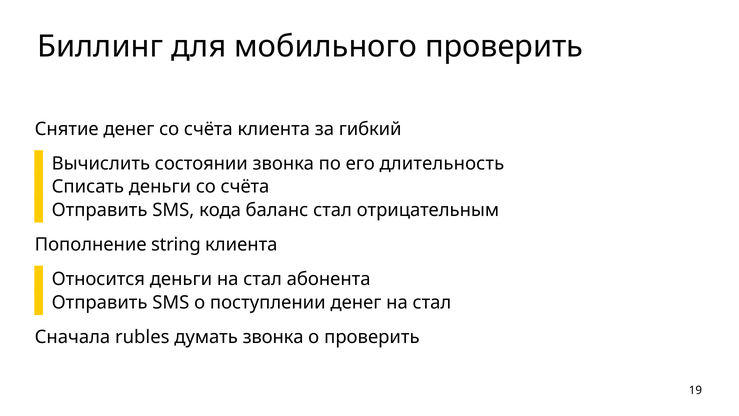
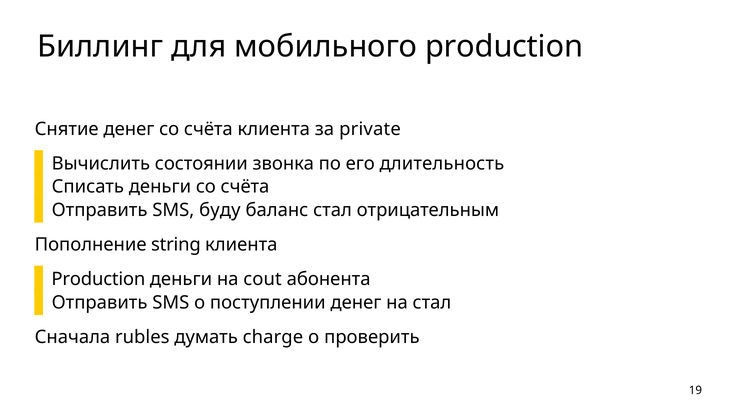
мобильного проверить: проверить -> production (504, 47)
гибкий: гибкий -> private (370, 129)
кода: кода -> буду (220, 210)
Относится: Относится -> Production (98, 279)
деньги на стал: стал -> cout (263, 279)
думать звонка: звонка -> charge (273, 337)
